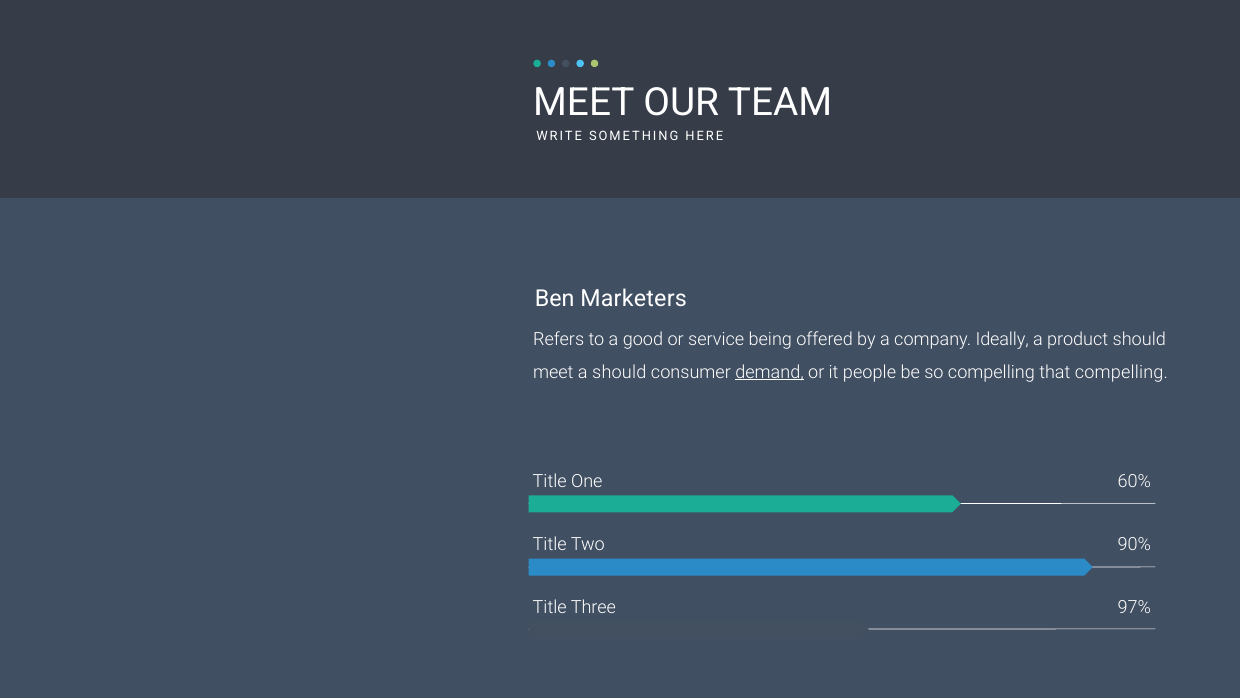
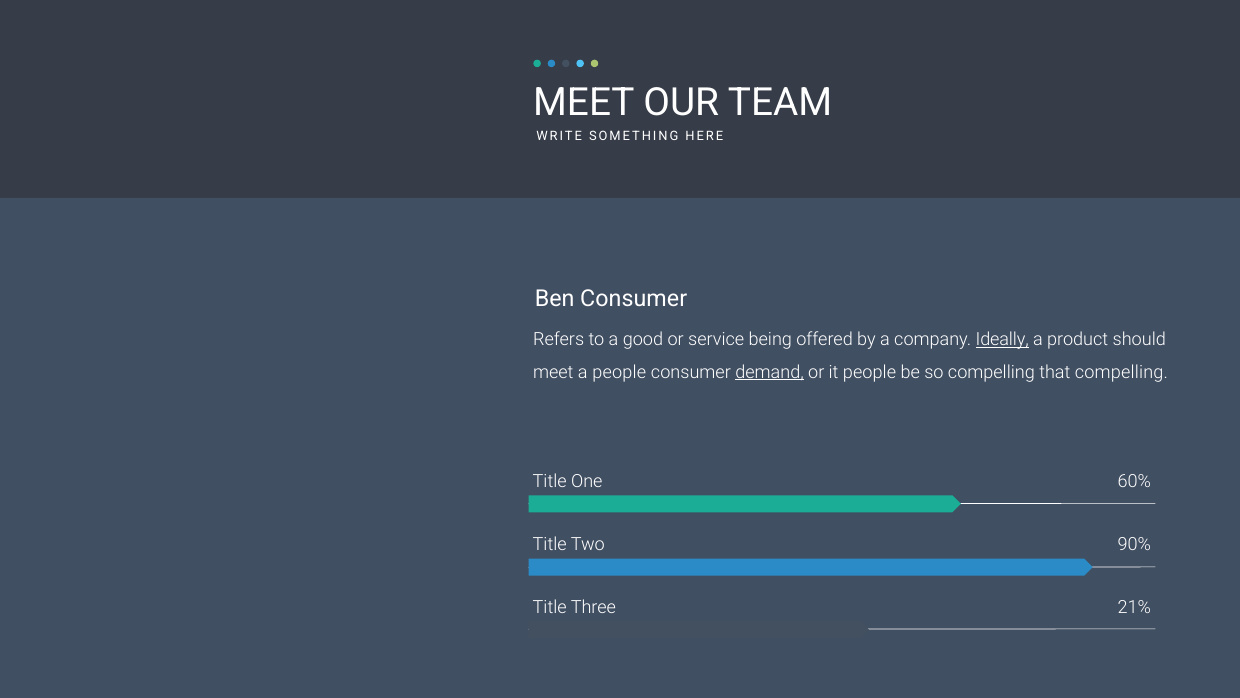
Ben Marketers: Marketers -> Consumer (634, 299)
Ideally underline: none -> present (1002, 339)
a should: should -> people (619, 372)
97%: 97% -> 21% (1134, 607)
